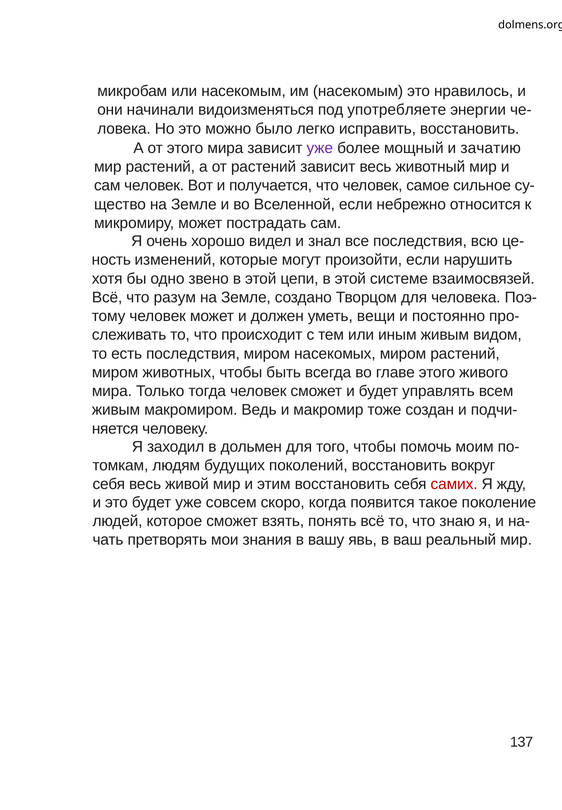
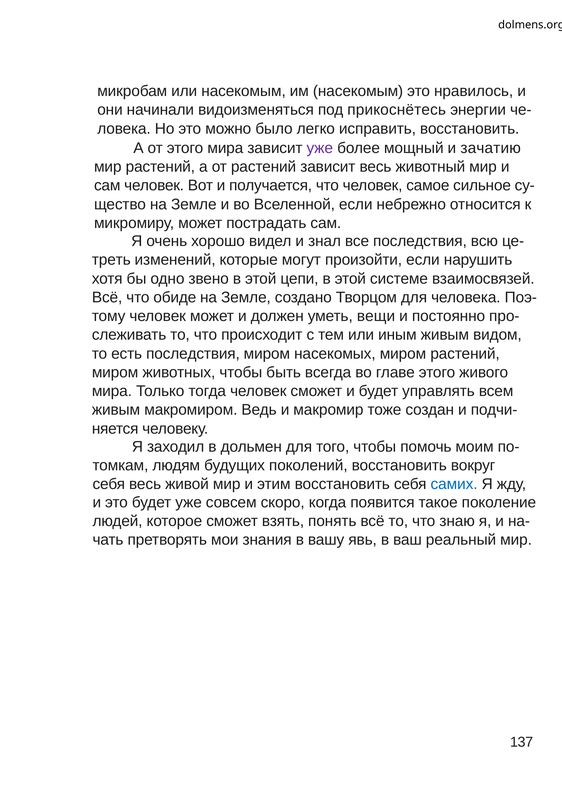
употребляете: употребляете -> прикоснётесь (397, 110)
ность: ность -> треть (111, 260)
разум: разум -> обиде (175, 297)
самих colour: red -> blue (454, 483)
